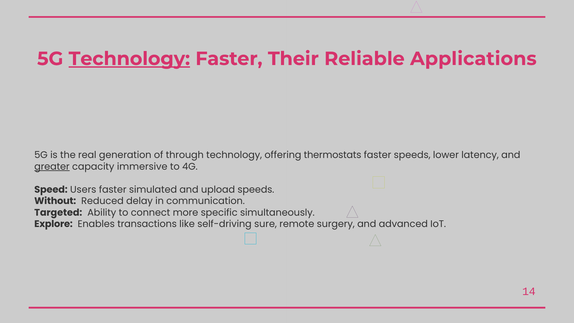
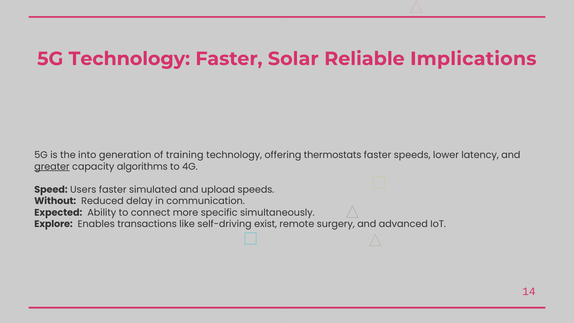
Technology underline: present -> none (129, 59)
Their: Their -> Solar (293, 59)
Applications: Applications -> Implications (473, 59)
real: real -> into (87, 155)
through: through -> training (185, 155)
immersive: immersive -> algorithms (142, 167)
Targeted: Targeted -> Expected (58, 212)
sure: sure -> exist (266, 224)
